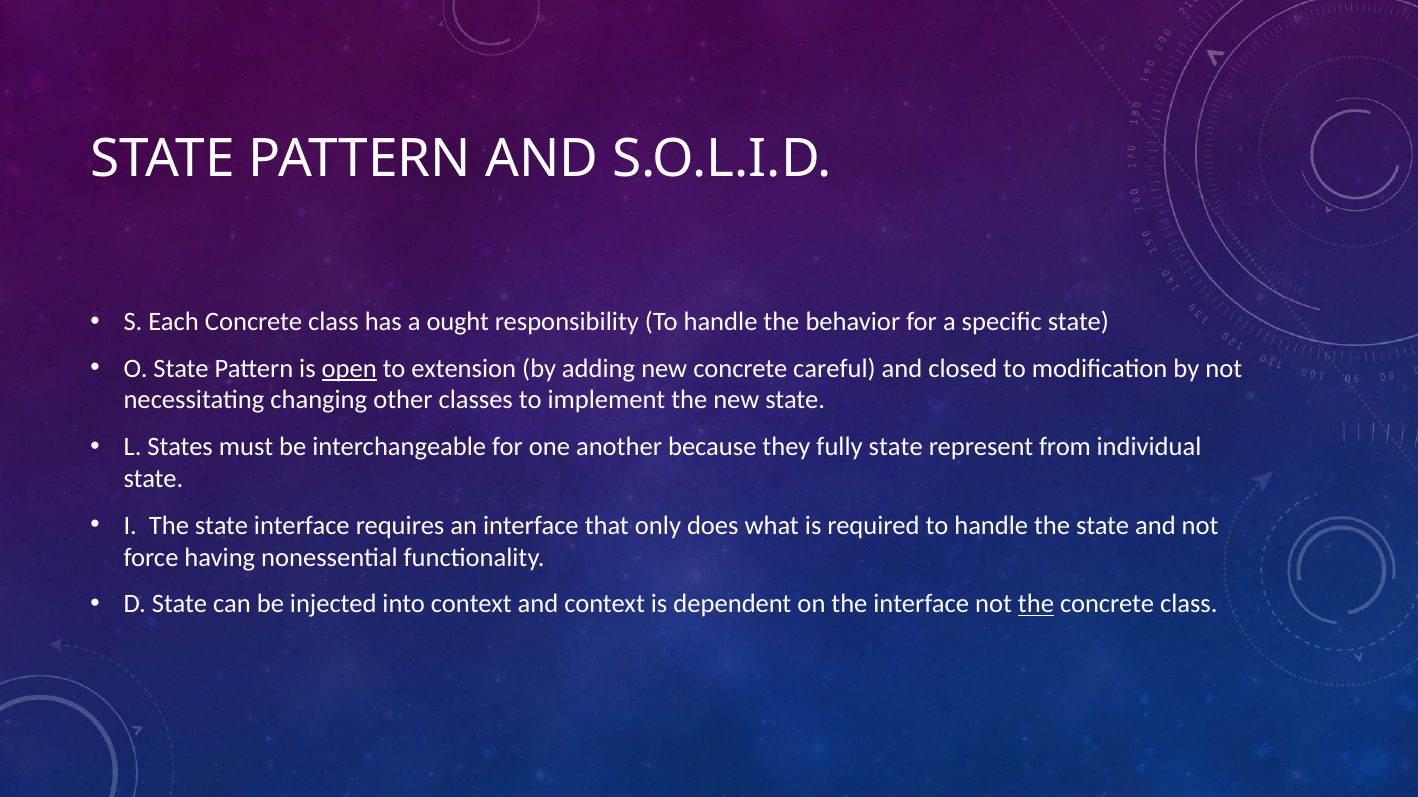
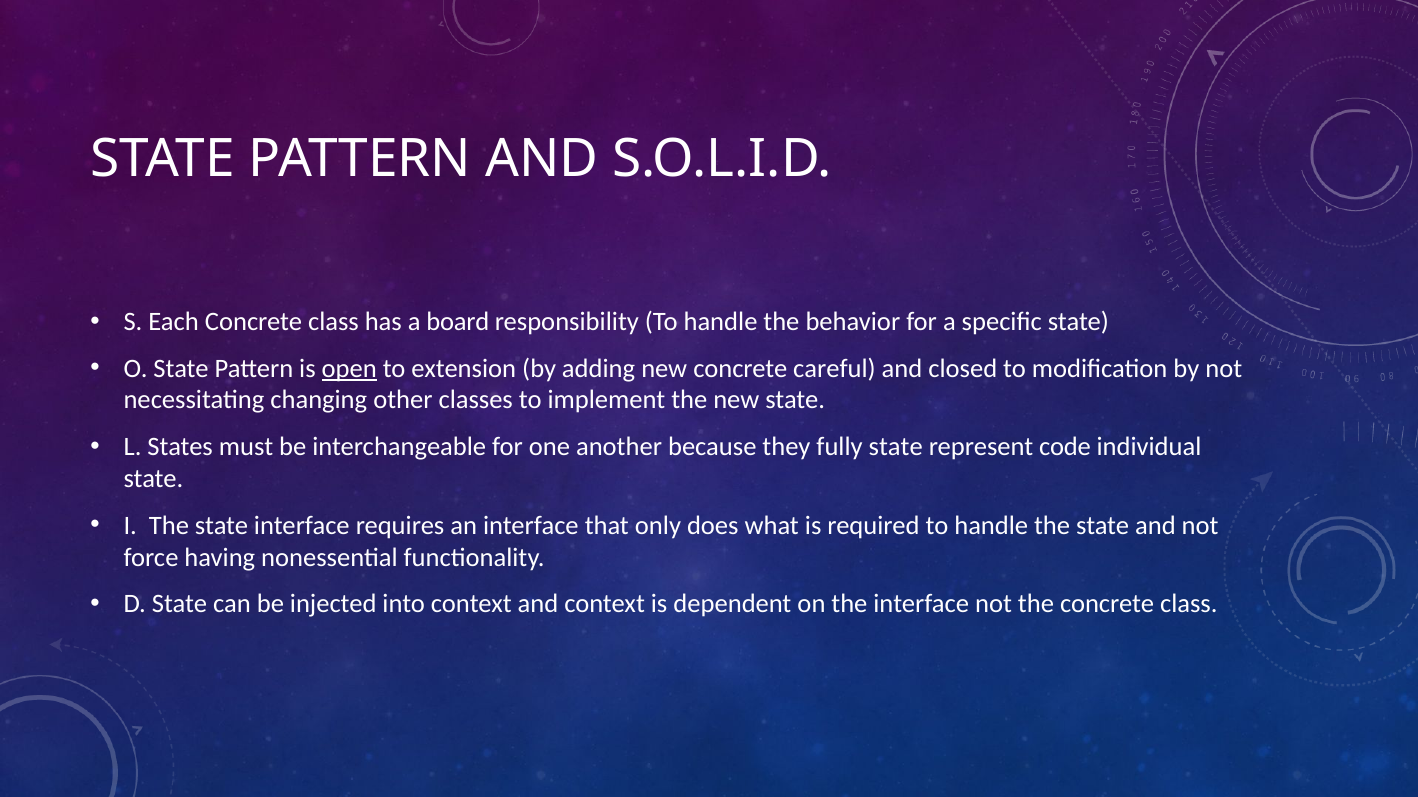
ought: ought -> board (458, 322)
from: from -> code (1065, 447)
the underline: present -> none (1036, 604)
